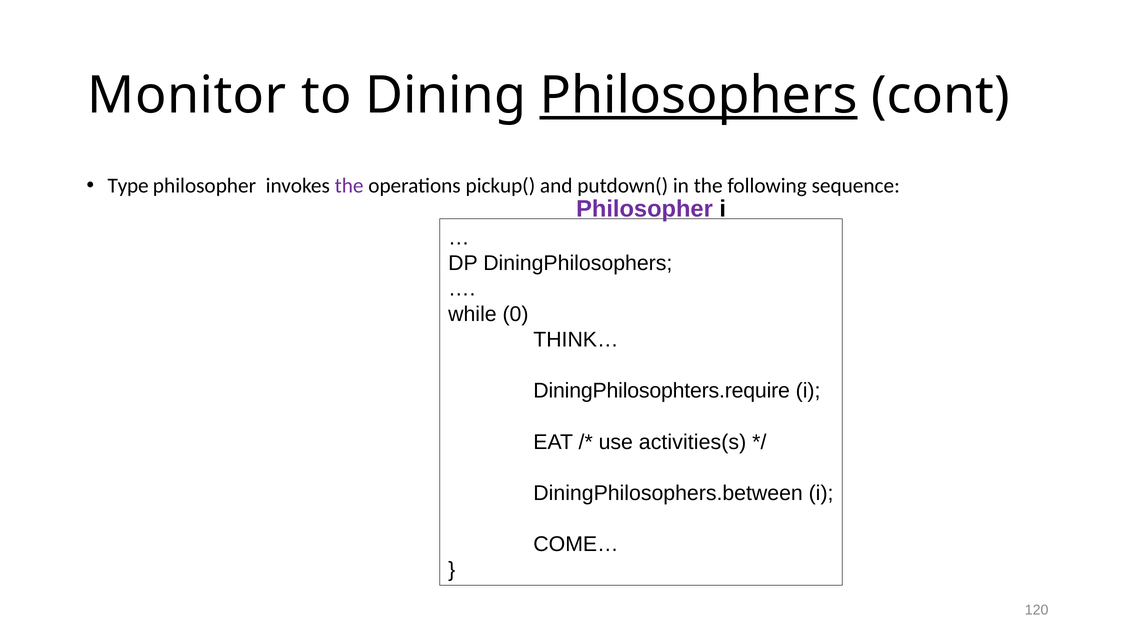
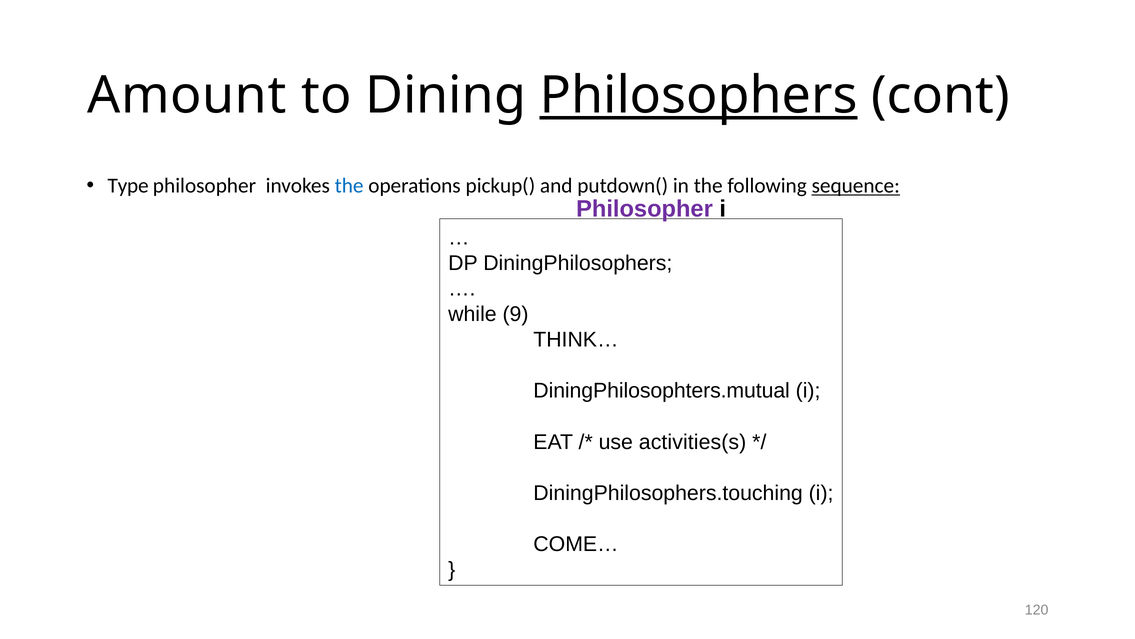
Monitor: Monitor -> Amount (187, 95)
the colour: purple -> blue (349, 186)
sequence underline: none -> present (856, 186)
0: 0 -> 9 (516, 314)
DiningPhilosophters.require: DiningPhilosophters.require -> DiningPhilosophters.mutual (662, 391)
DiningPhilosophers.between: DiningPhilosophers.between -> DiningPhilosophers.touching (668, 493)
